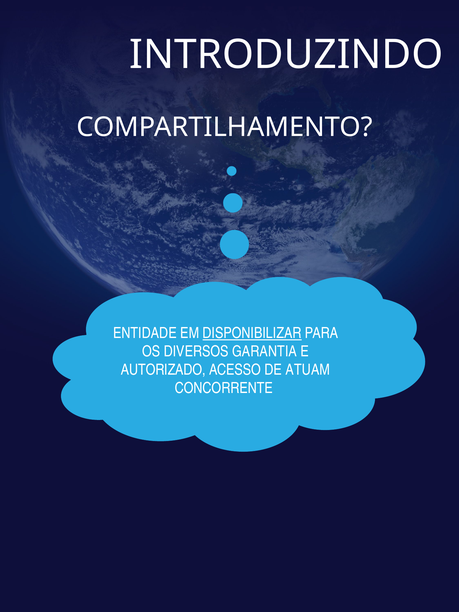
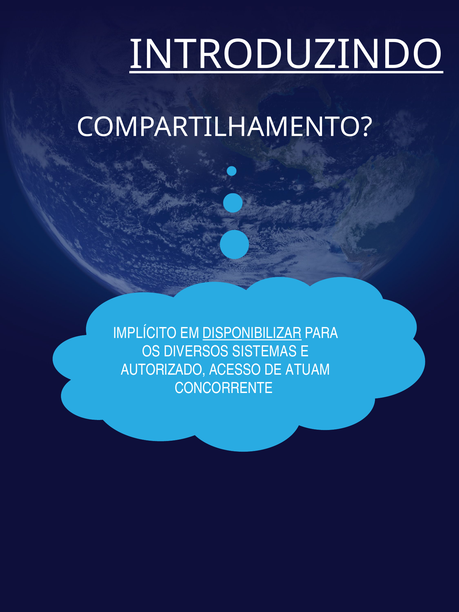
INTRODUZINDO underline: none -> present (286, 55)
ENTIDADE: ENTIDADE -> IMPLÍCITO (145, 333)
GARANTIA: GARANTIA -> SISTEMAS (265, 352)
